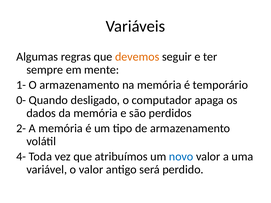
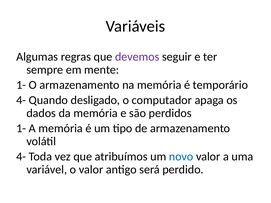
devemos colour: orange -> purple (137, 57)
0-: 0- -> 4- (21, 100)
2-: 2- -> 1- (21, 128)
